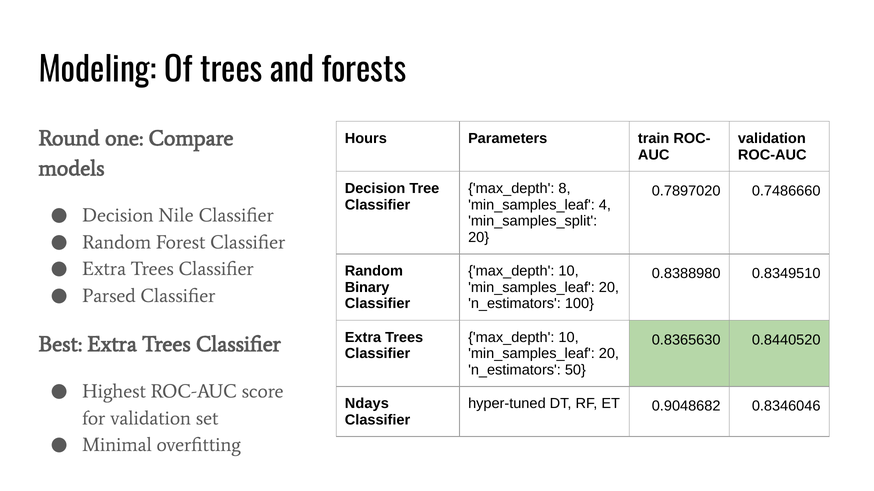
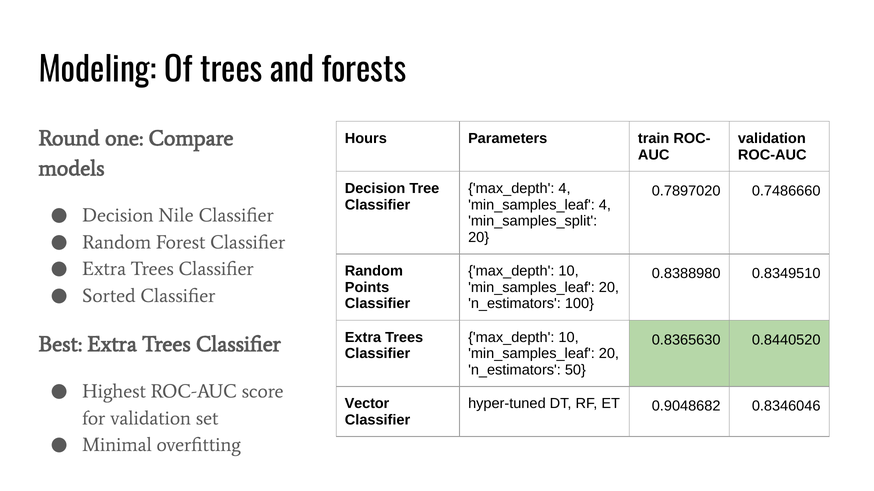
8: 8 -> 4 (565, 189)
Binary: Binary -> Points (367, 288)
Parsed: Parsed -> Sorted (109, 296)
Ndays: Ndays -> Vector (367, 404)
